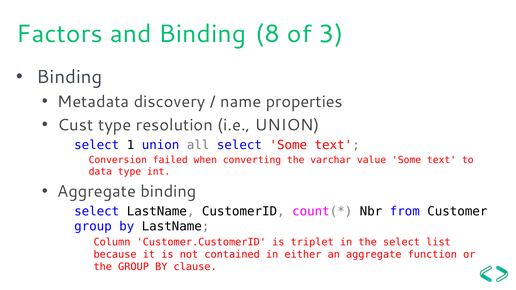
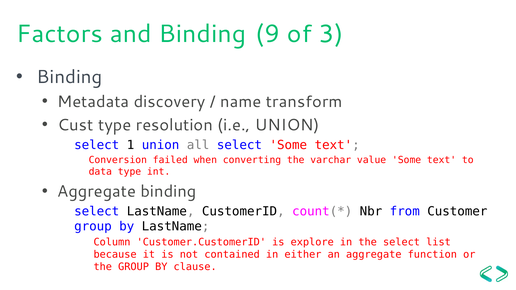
8: 8 -> 9 (268, 34)
properties: properties -> transform (304, 102)
triplet: triplet -> explore (312, 242)
